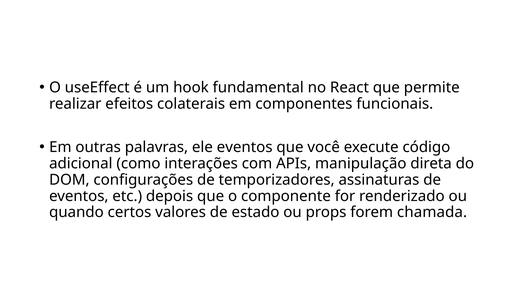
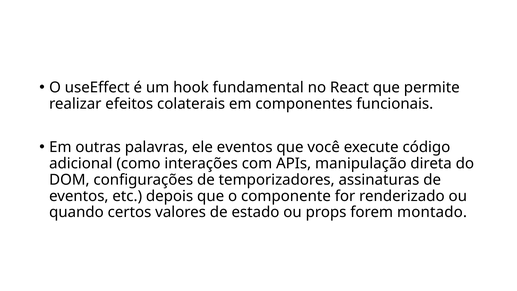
chamada: chamada -> montado (432, 212)
